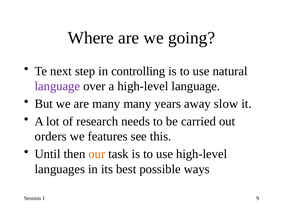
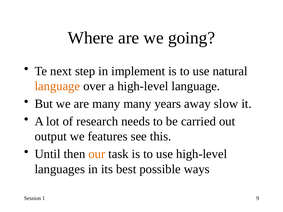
controlling: controlling -> implement (138, 71)
language colour: purple -> orange (57, 86)
orders: orders -> output (51, 137)
